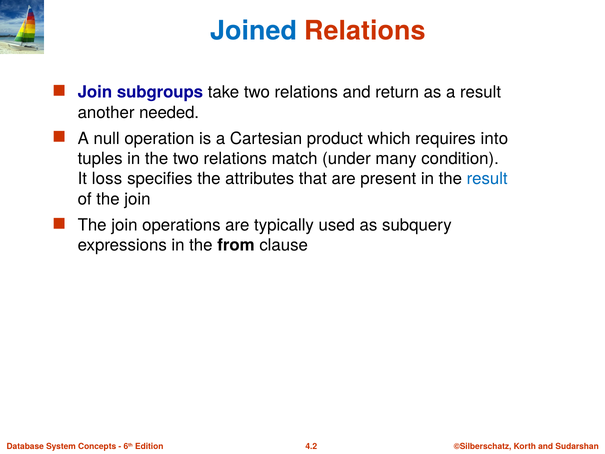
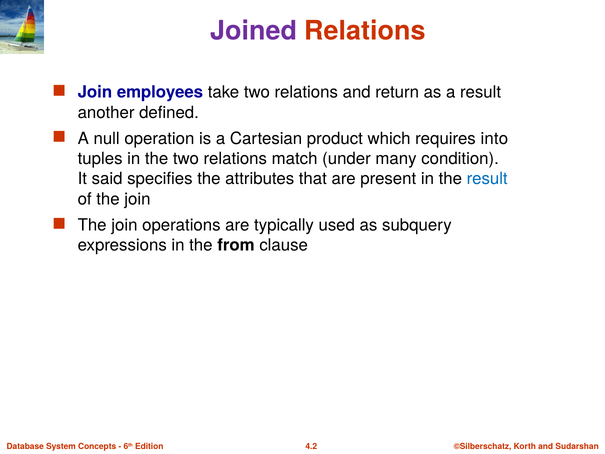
Joined colour: blue -> purple (254, 31)
subgroups: subgroups -> employees (160, 92)
needed: needed -> defined (169, 112)
loss: loss -> said (107, 179)
